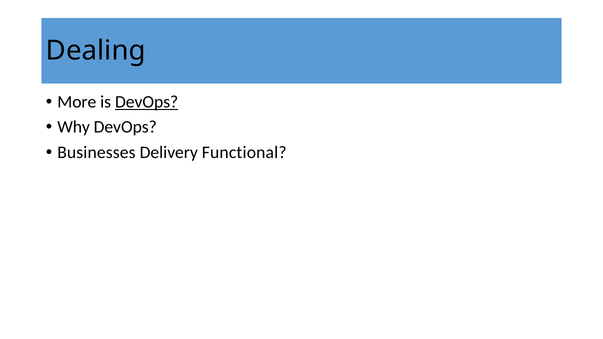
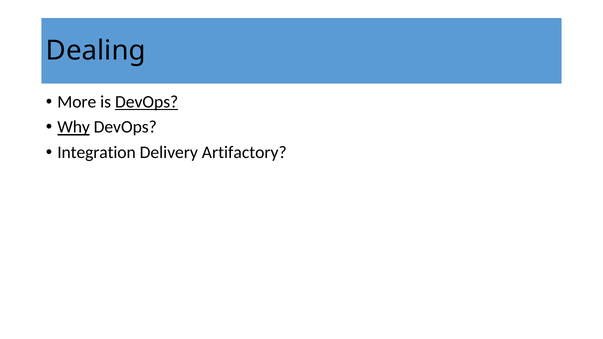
Why underline: none -> present (74, 127)
Businesses: Businesses -> Integration (97, 153)
Functional: Functional -> Artifactory (244, 153)
